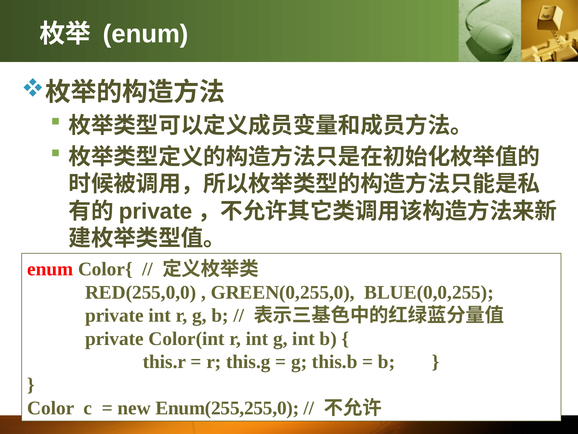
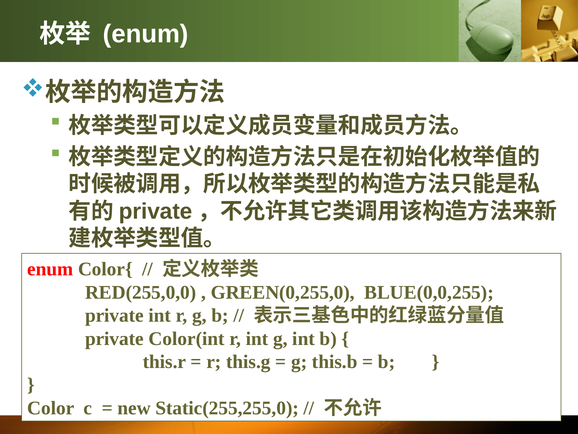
Enum(255,255,0: Enum(255,255,0 -> Static(255,255,0 (227, 408)
